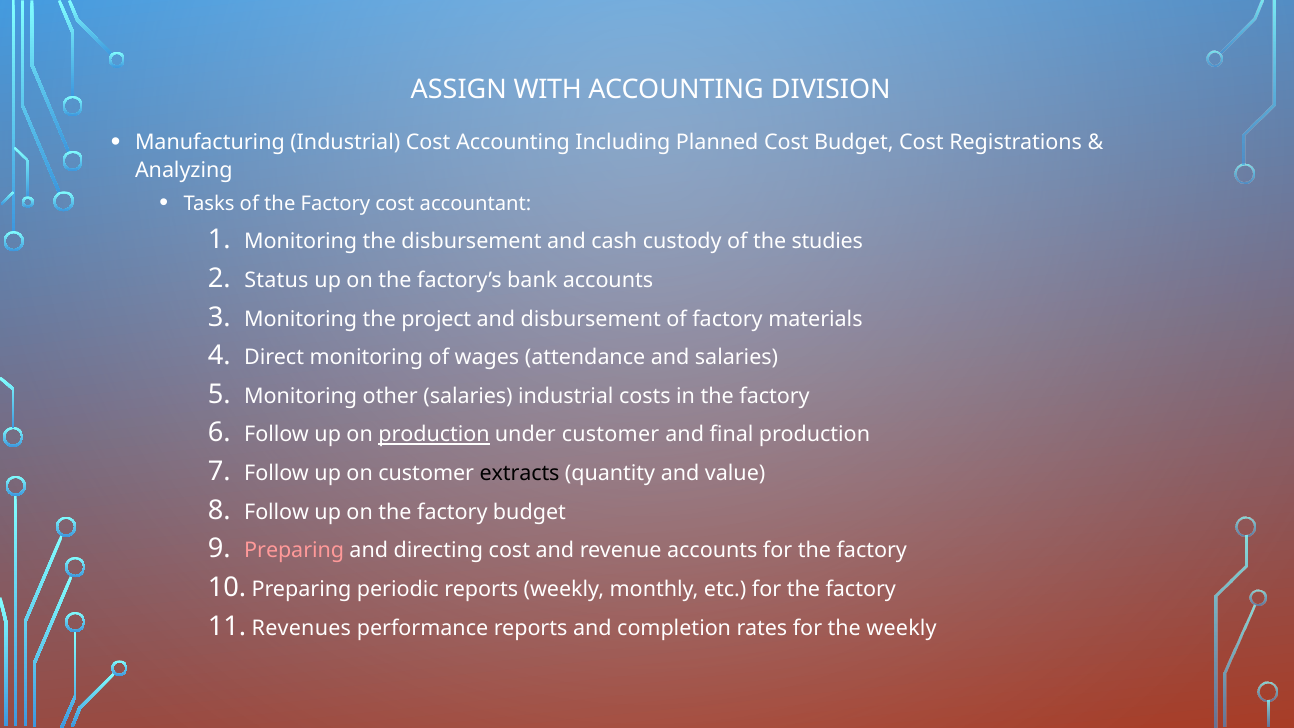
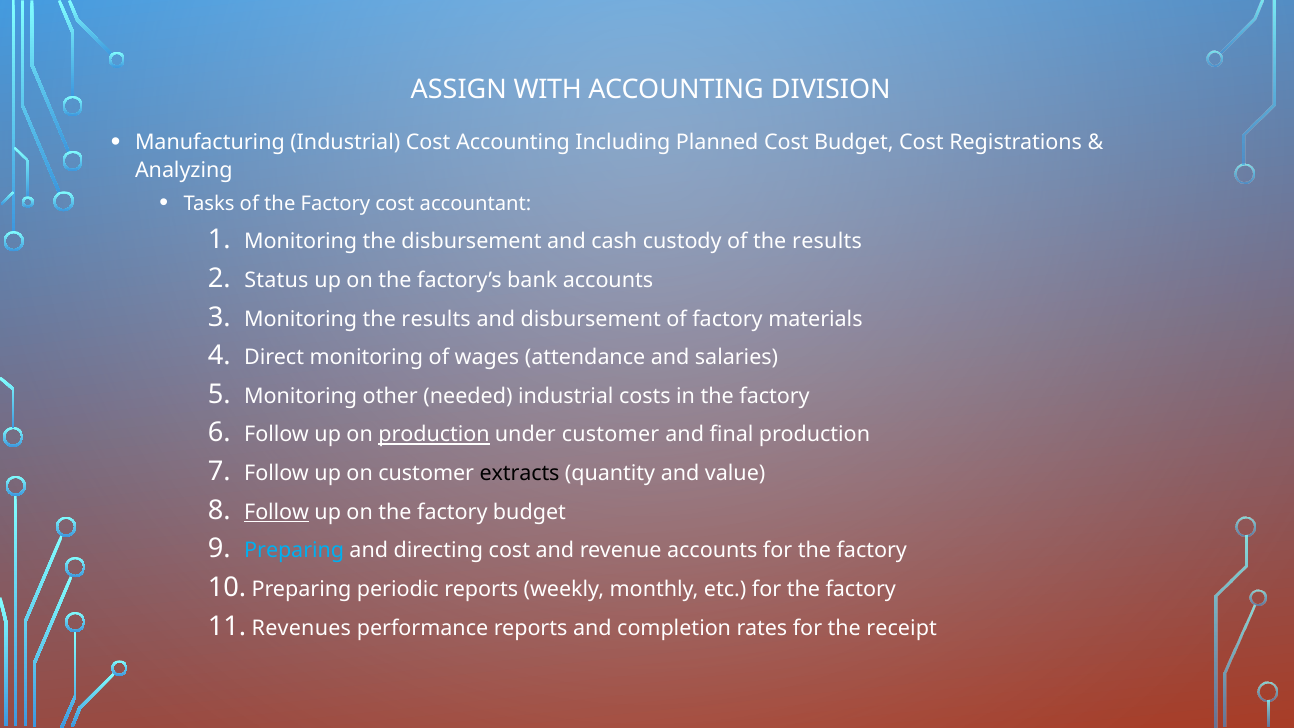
of the studies: studies -> results (827, 242)
Monitoring the project: project -> results (436, 319)
other salaries: salaries -> needed (468, 396)
Follow underline: none -> present (277, 512)
Preparing colour: pink -> light blue (294, 551)
the weekly: weekly -> receipt (902, 628)
